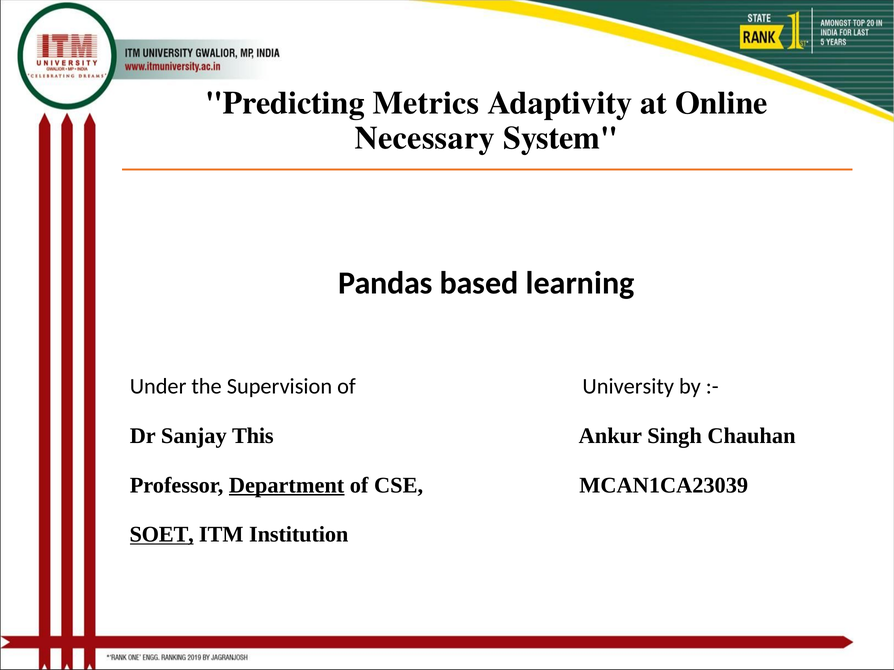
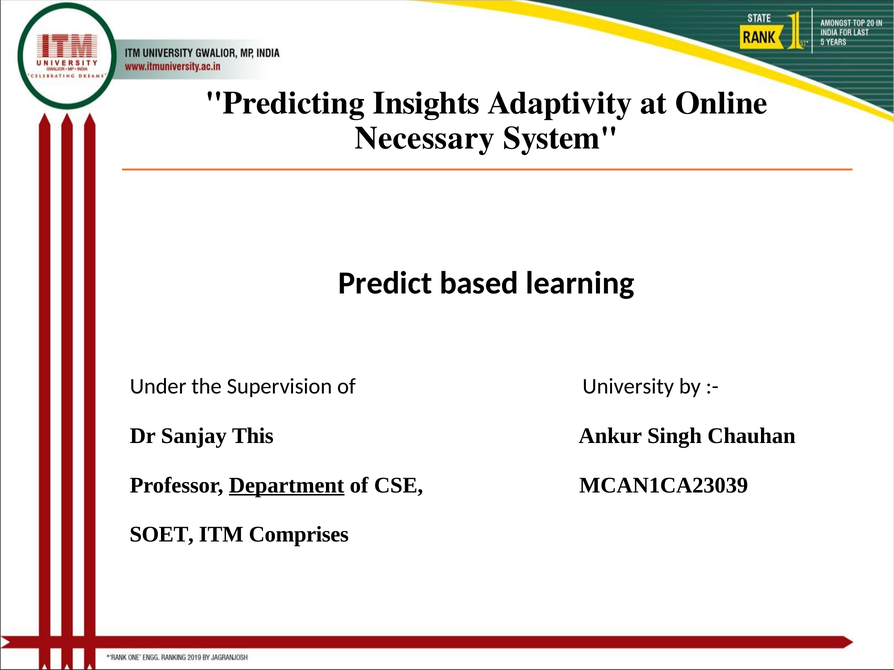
Metrics: Metrics -> Insights (426, 103)
Pandas: Pandas -> Predict (385, 283)
SOET underline: present -> none (162, 535)
Institution: Institution -> Comprises (299, 535)
